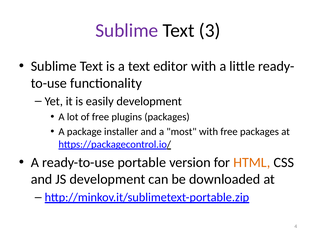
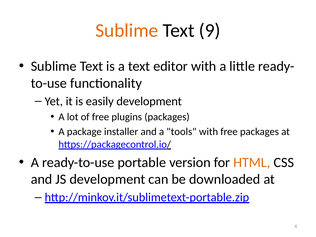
Sublime colour: purple -> orange (127, 31)
3: 3 -> 9 (210, 31)
most: most -> tools (182, 132)
